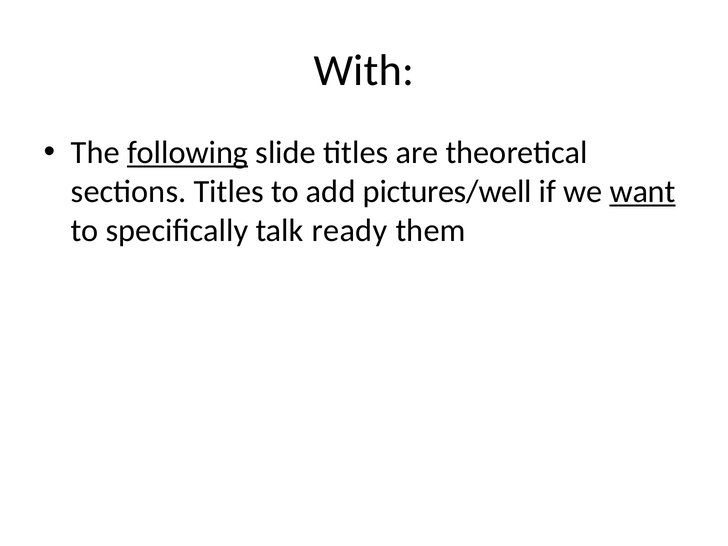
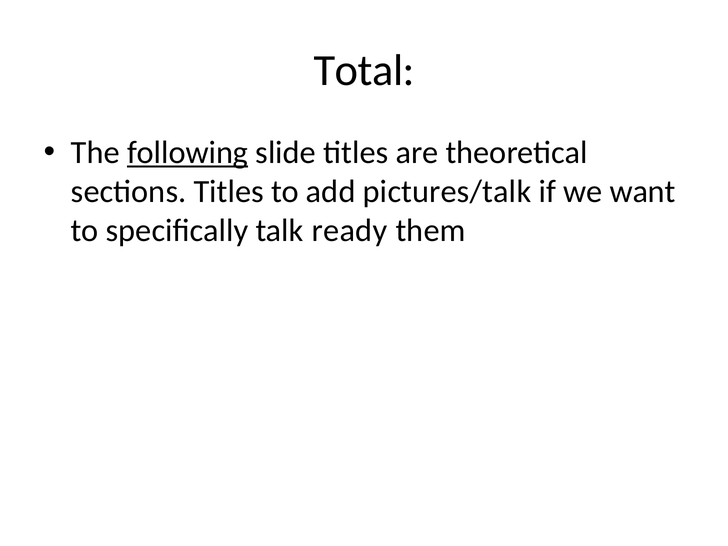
With: With -> Total (364, 70)
pictures/well: pictures/well -> pictures/talk (447, 192)
want underline: present -> none (643, 192)
